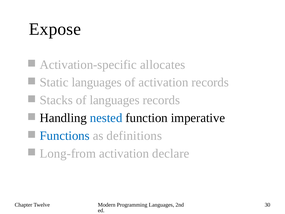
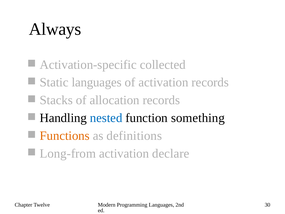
Expose: Expose -> Always (55, 29)
allocates: allocates -> collected (163, 65)
of languages: languages -> allocation (115, 100)
imperative: imperative -> something (198, 118)
Functions colour: blue -> orange (65, 136)
